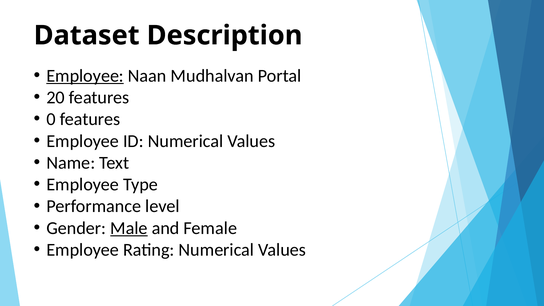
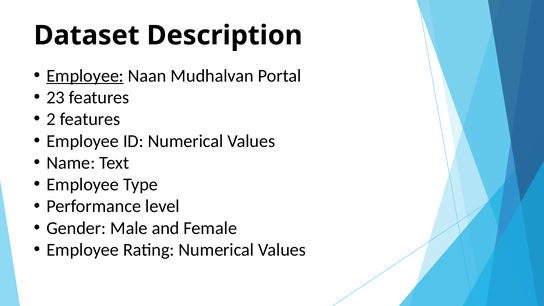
20: 20 -> 23 (56, 97)
0: 0 -> 2 (51, 119)
Male underline: present -> none (129, 228)
